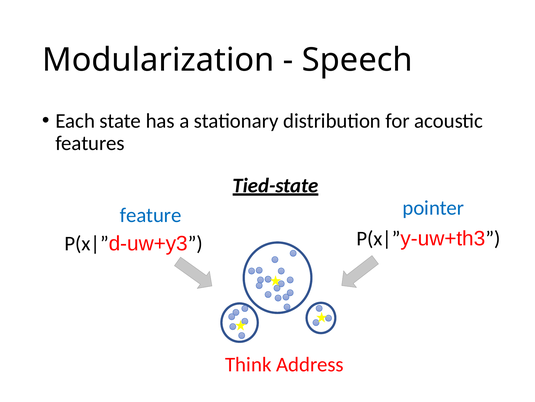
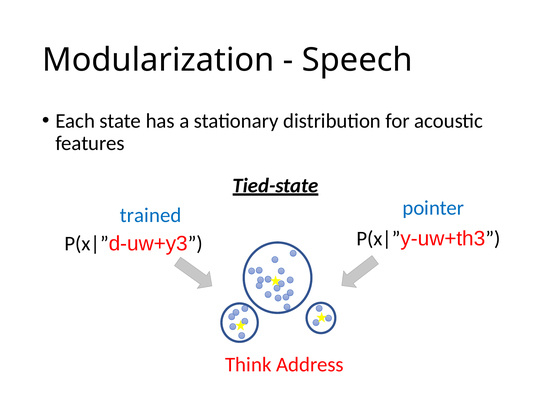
feature: feature -> trained (151, 215)
